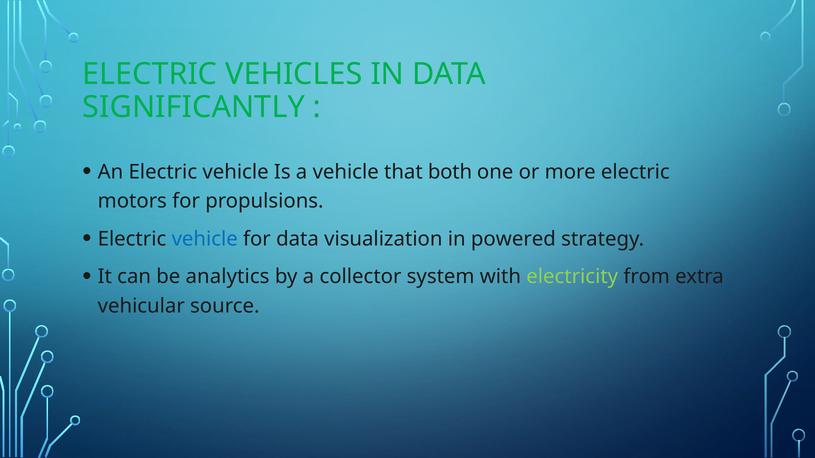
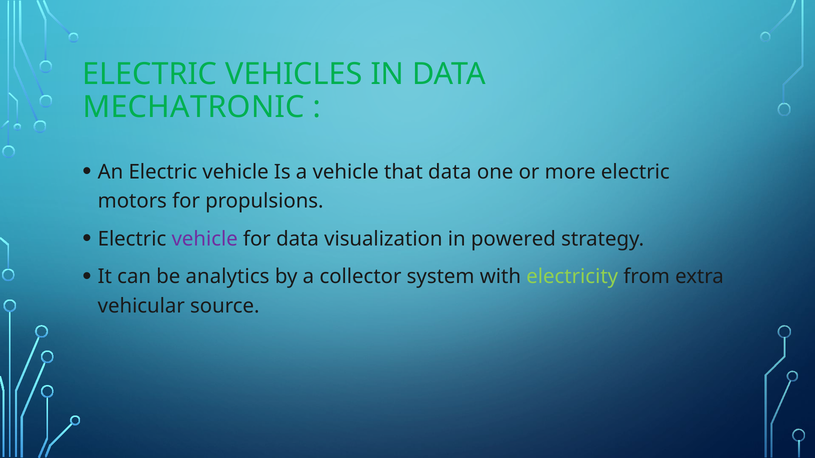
SIGNIFICANTLY: SIGNIFICANTLY -> MECHATRONIC (194, 107)
that both: both -> data (450, 172)
vehicle colour: blue -> purple (205, 239)
